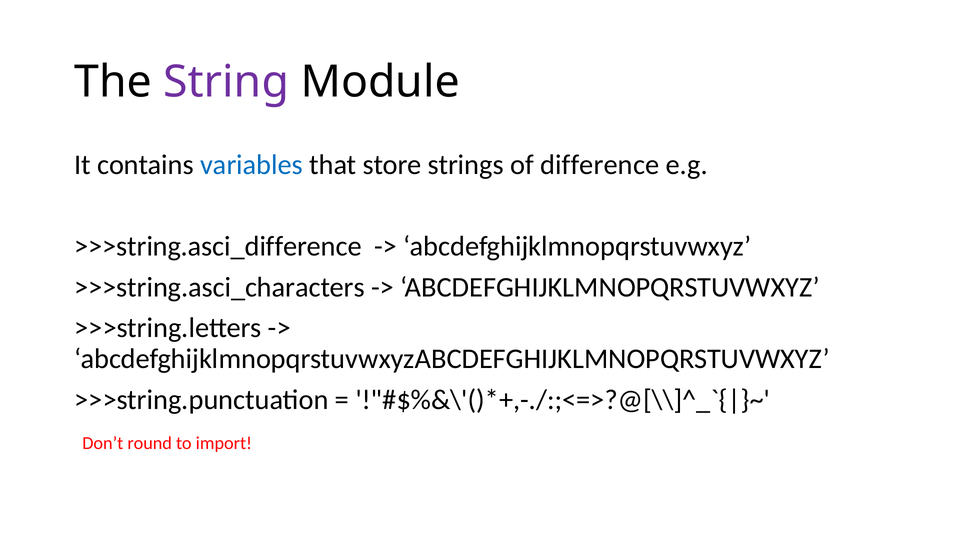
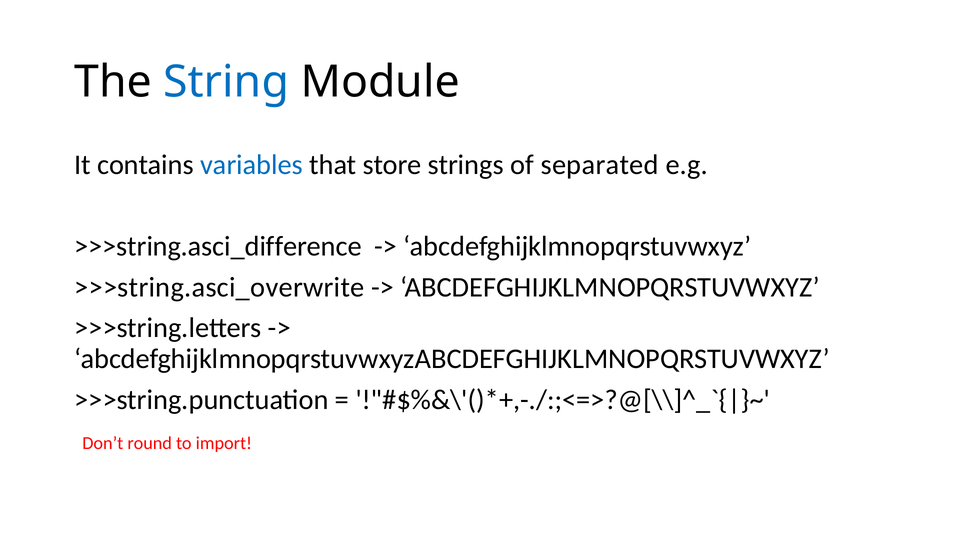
String colour: purple -> blue (226, 82)
difference: difference -> separated (600, 165)
>>>string.asci_characters: >>>string.asci_characters -> >>>string.asci_overwrite (219, 287)
